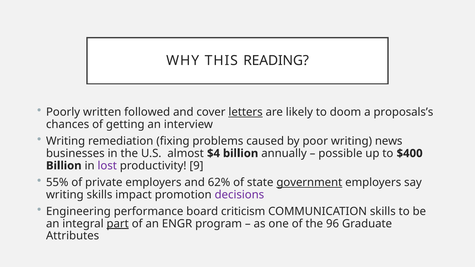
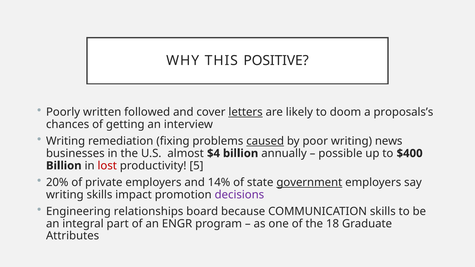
READING: READING -> POSITIVE (276, 61)
caused underline: none -> present (265, 141)
lost colour: purple -> red (107, 166)
9: 9 -> 5 (196, 166)
55%: 55% -> 20% (57, 182)
62%: 62% -> 14% (219, 182)
performance: performance -> relationships (149, 211)
criticism: criticism -> because (243, 211)
part underline: present -> none (118, 224)
96: 96 -> 18 (333, 224)
